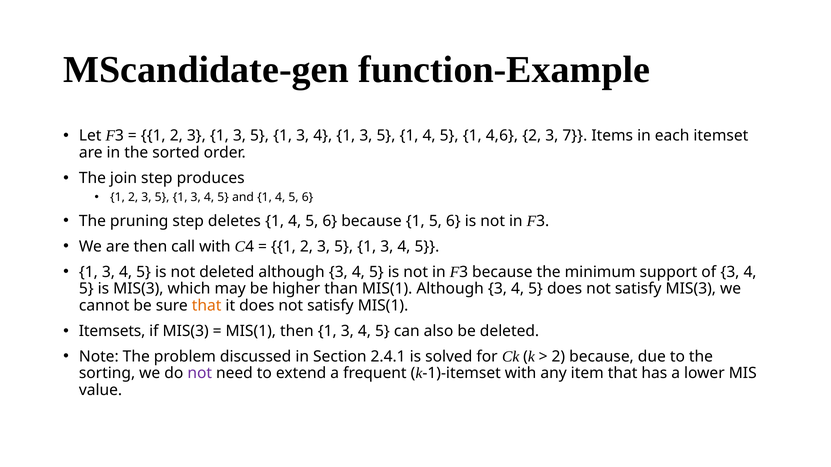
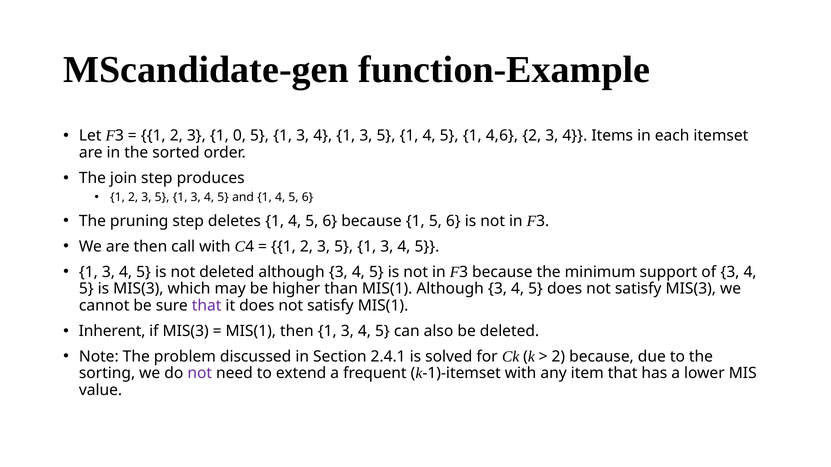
3 1 3: 3 -> 0 (239, 136)
2 3 7: 7 -> 4 (575, 136)
that colour: orange -> purple (207, 306)
Itemsets: Itemsets -> Inherent (112, 331)
